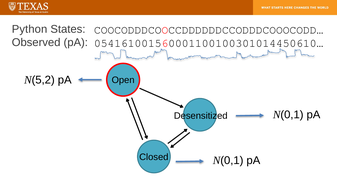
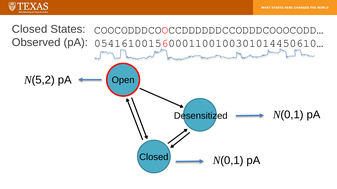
Python: Python -> Closed (30, 29)
